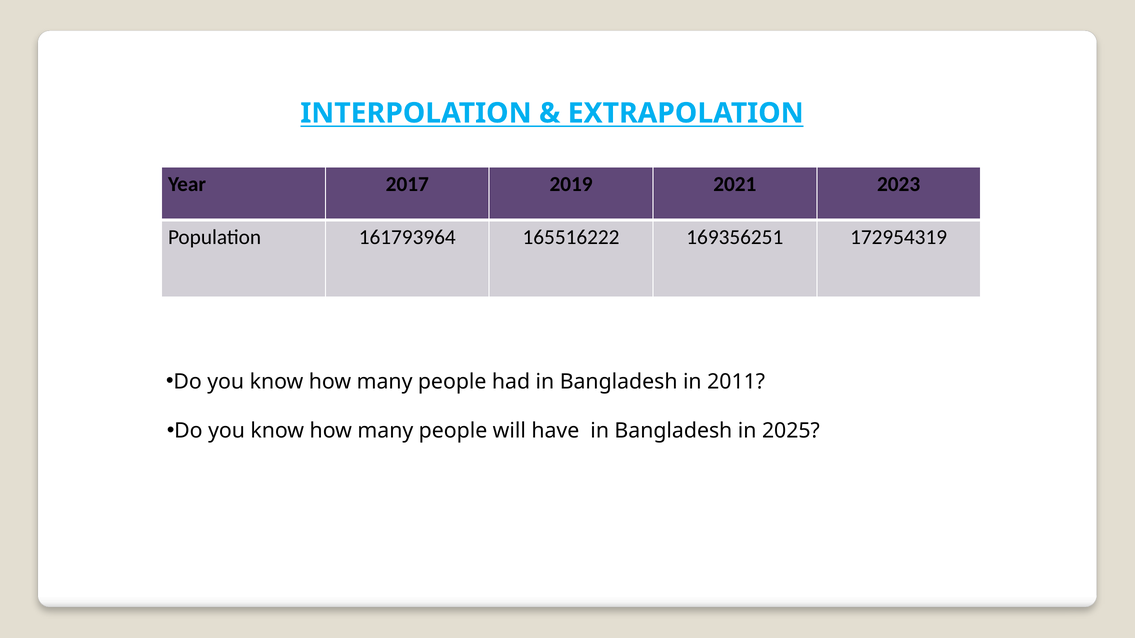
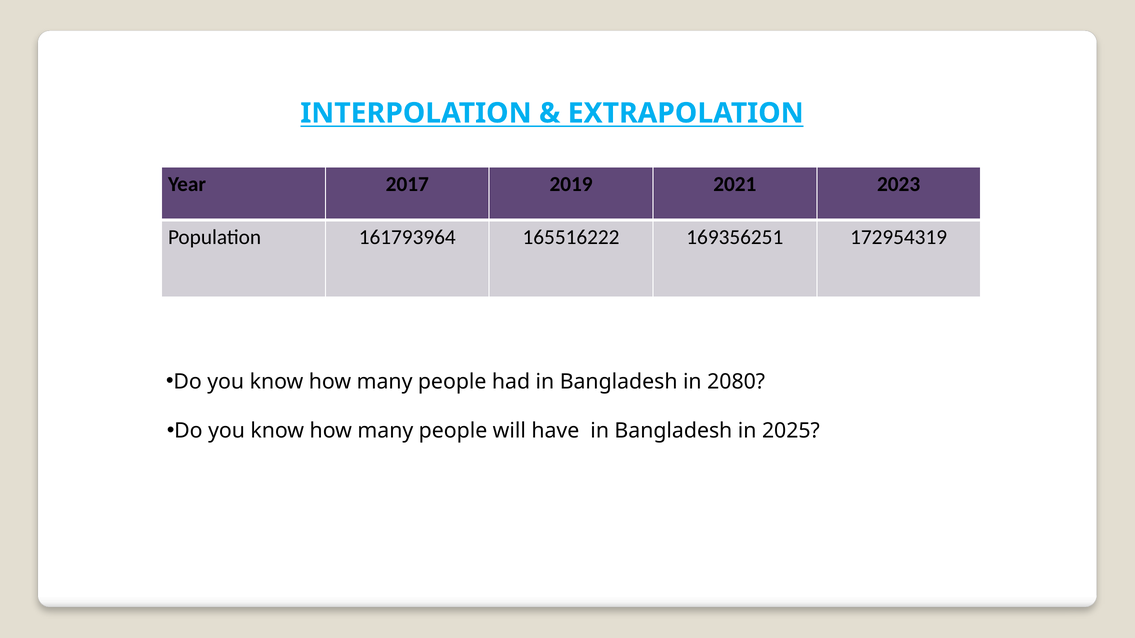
2011: 2011 -> 2080 (736, 382)
